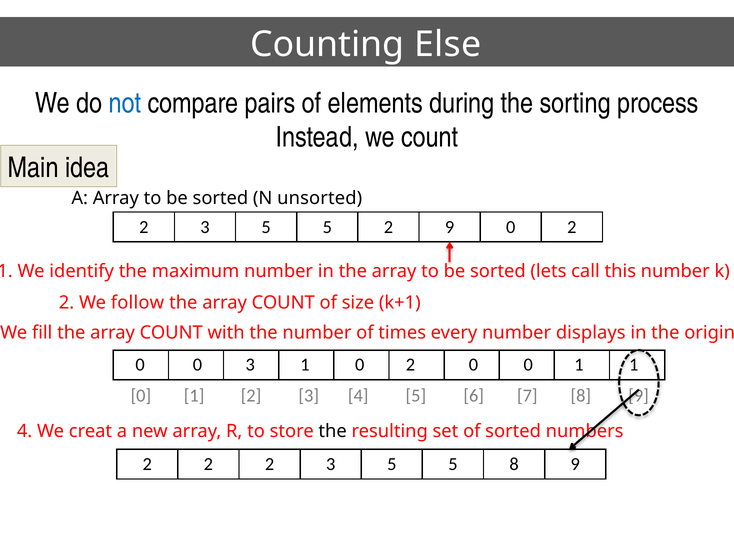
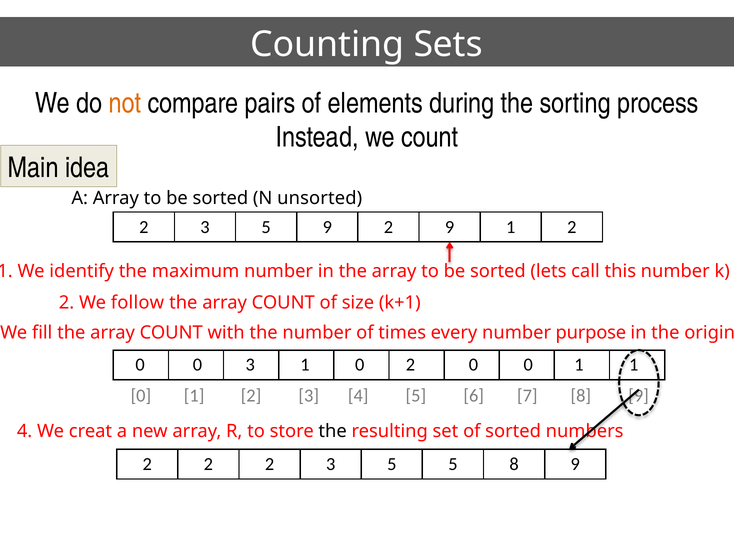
Else: Else -> Sets (448, 45)
not colour: blue -> orange (125, 103)
5: 5 -> 9 (327, 227)
9 0: 0 -> 1 (511, 227)
displays: displays -> purpose (591, 333)
